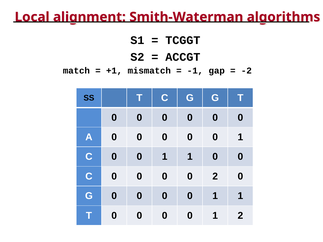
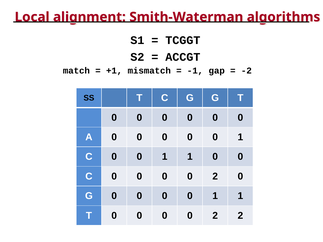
1: 1 -> 2 (215, 216)
